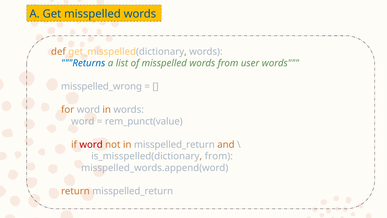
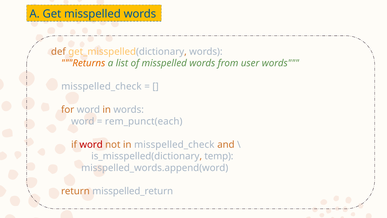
Returns colour: blue -> orange (83, 63)
misspelled_wrong: misspelled_wrong -> misspelled_check (101, 86)
rem_punct(value: rem_punct(value -> rem_punct(each (144, 121)
in misspelled_return: misspelled_return -> misspelled_check (174, 144)
is_misspelled(dictionary from: from -> temp (219, 156)
